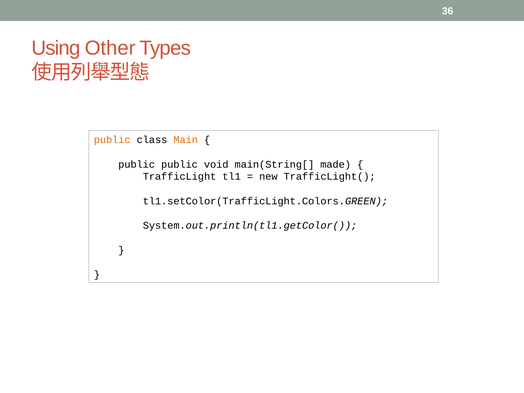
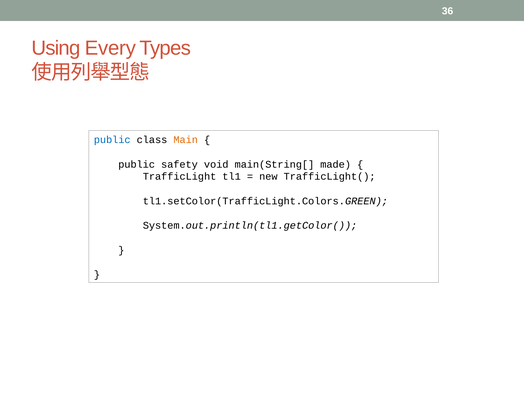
Other: Other -> Every (110, 48)
public colour: orange -> blue (112, 140)
public public: public -> safety (179, 164)
